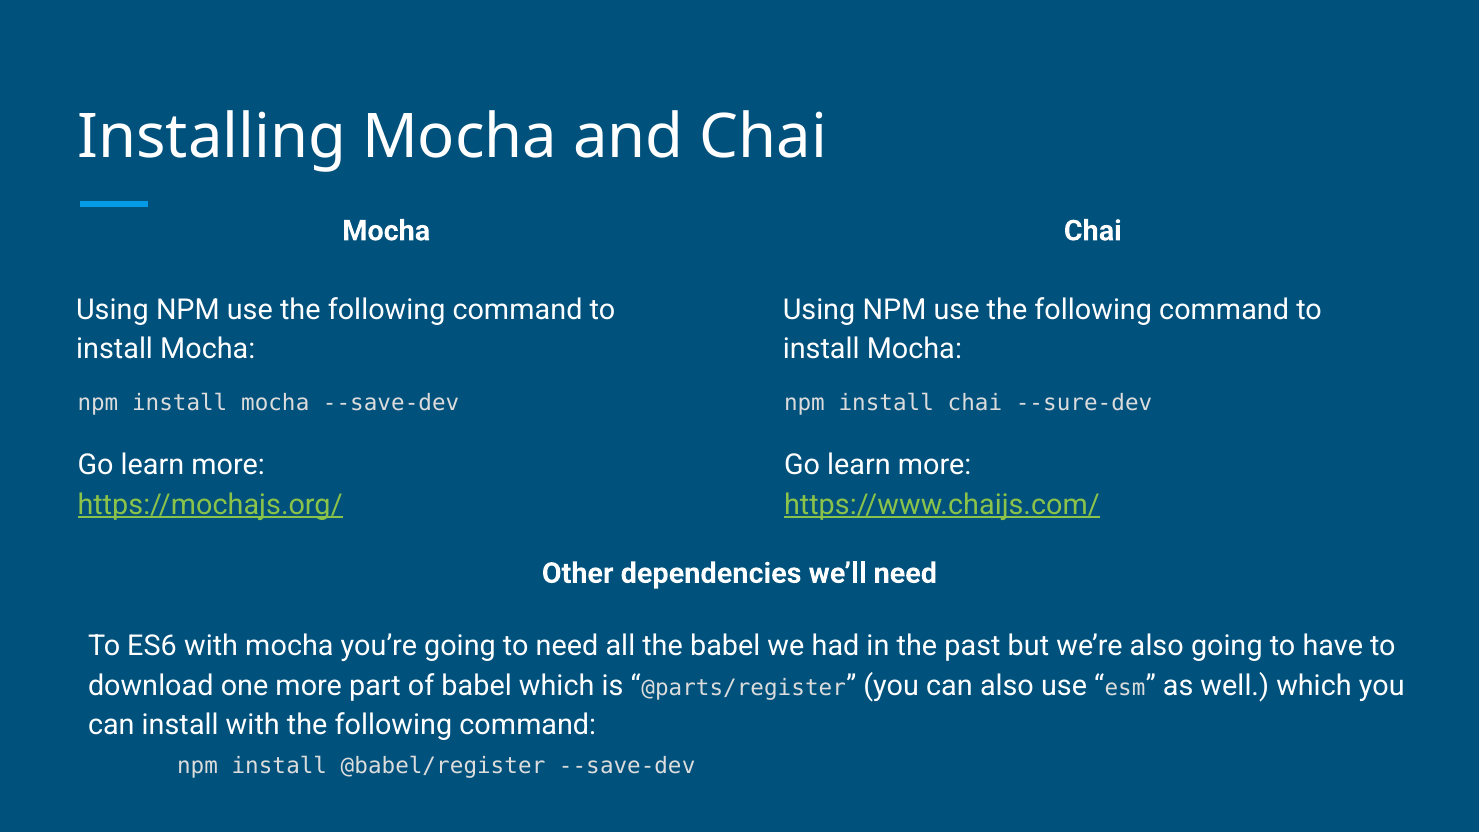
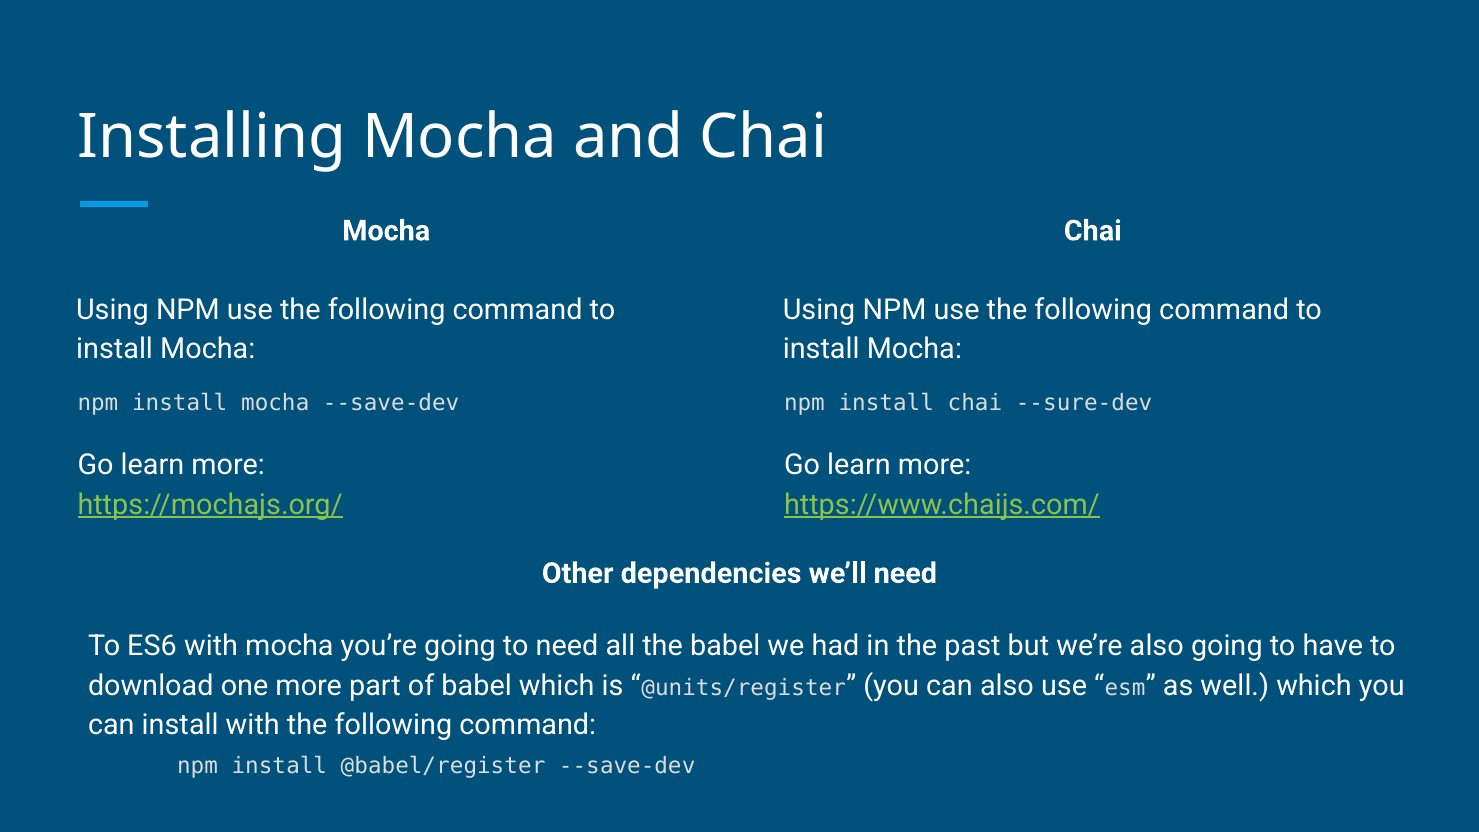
@parts/register: @parts/register -> @units/register (744, 688)
